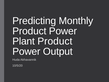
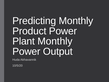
Plant Product: Product -> Monthly (55, 41)
